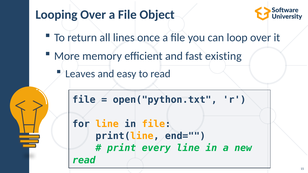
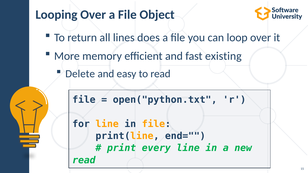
once: once -> does (148, 38)
Leaves: Leaves -> Delete (80, 74)
